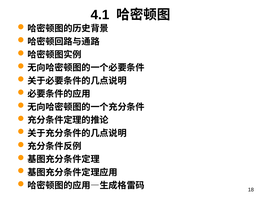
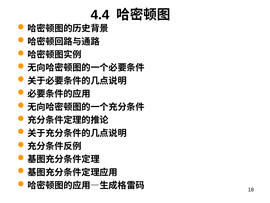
4.1: 4.1 -> 4.4 (100, 15)
